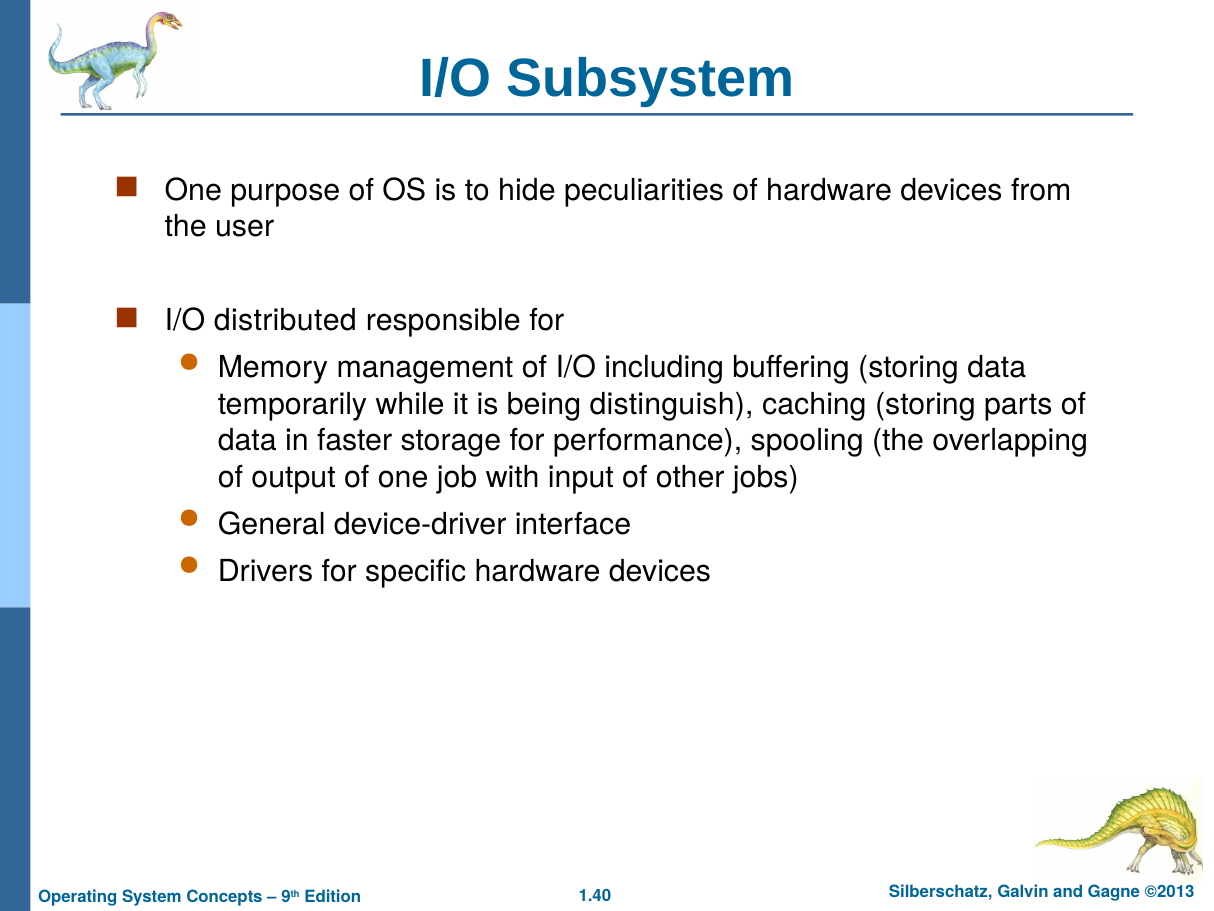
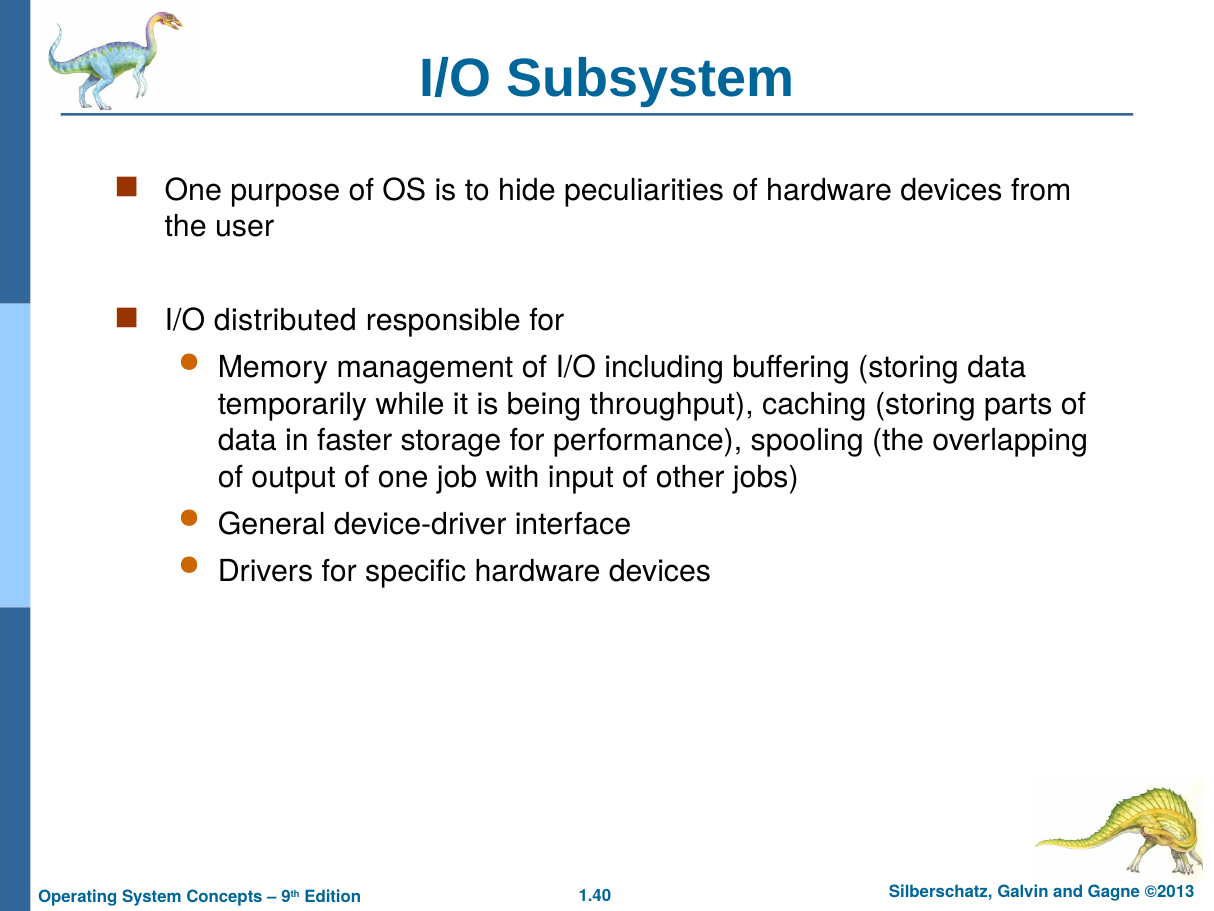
distinguish: distinguish -> throughput (672, 404)
